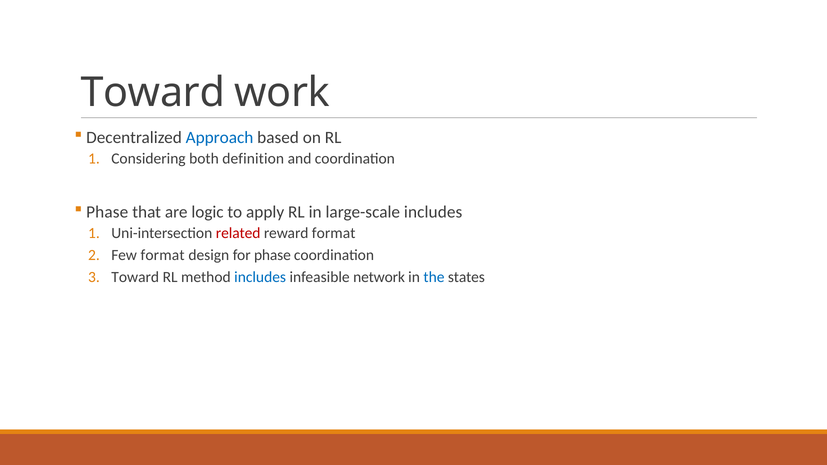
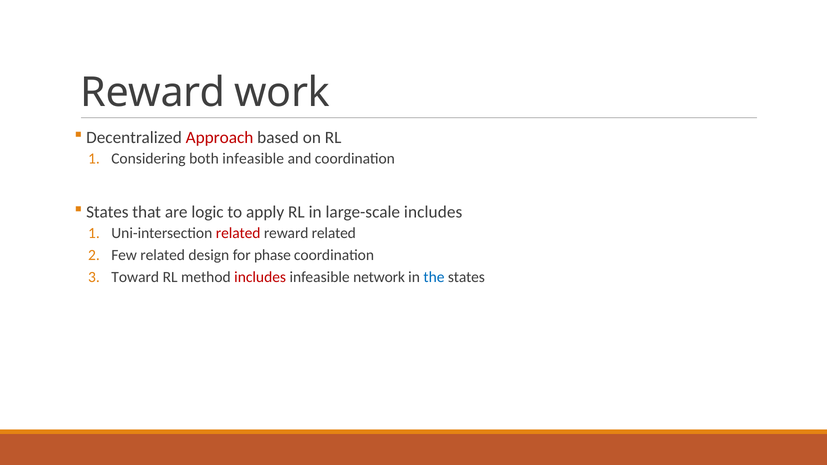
Toward: Toward -> Reward (153, 93)
Approach colour: blue -> red (220, 138)
both definition: definition -> infeasible (253, 159)
Phase: Phase -> States (107, 212)
reward format: format -> related (334, 233)
Few format: format -> related (163, 255)
includes colour: blue -> red (260, 277)
